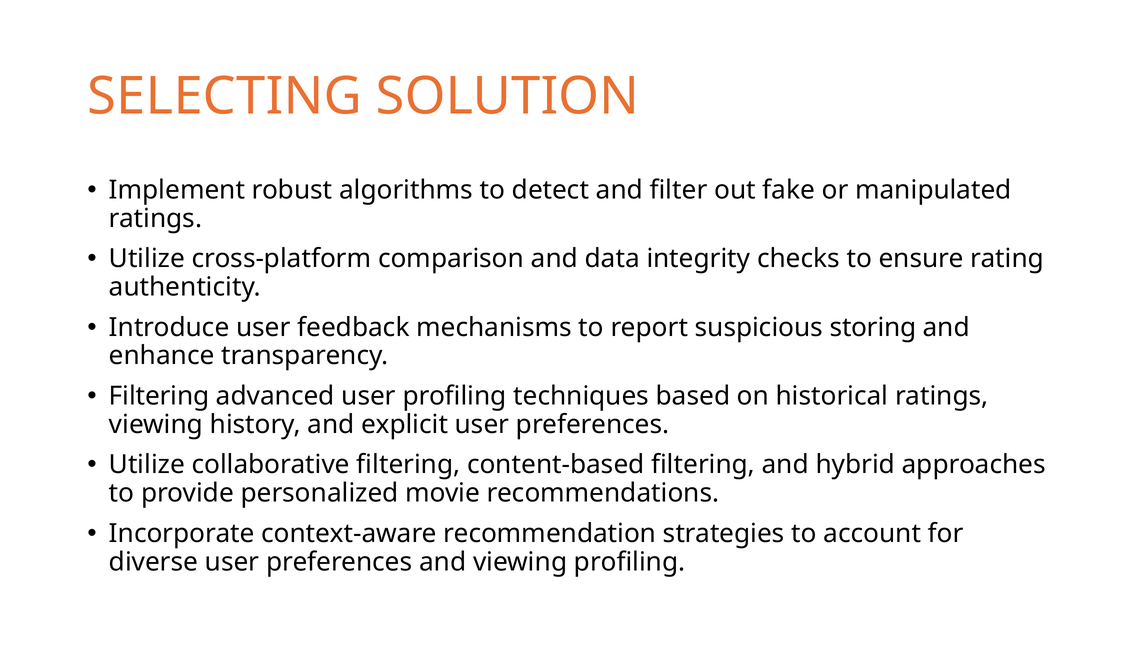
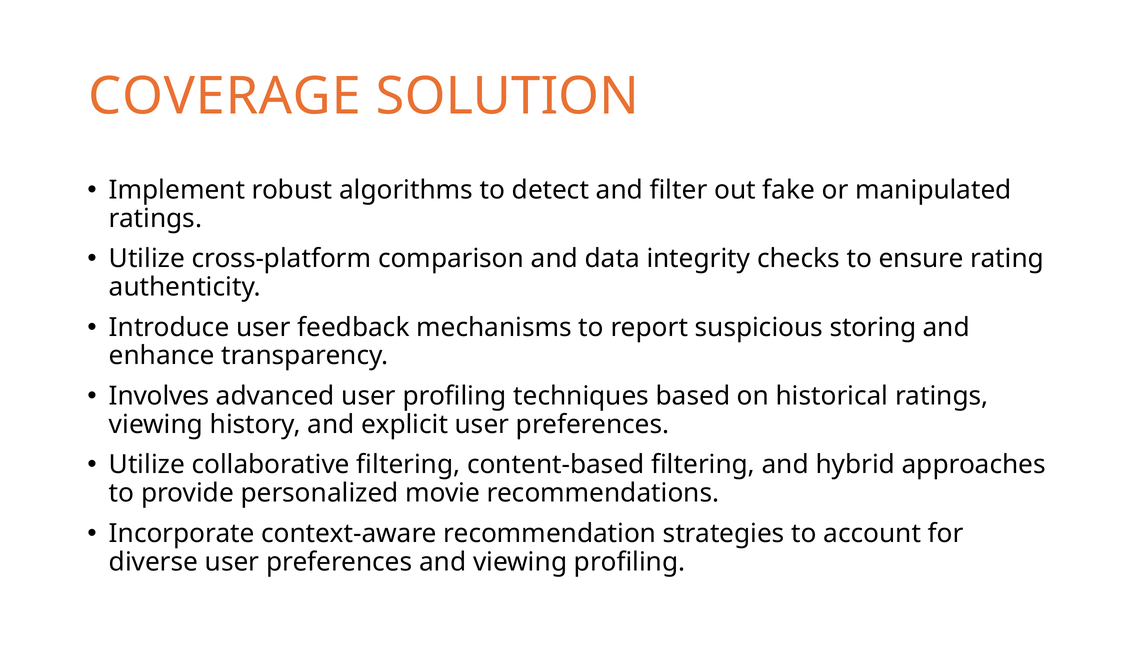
SELECTING: SELECTING -> COVERAGE (225, 96)
Filtering: Filtering -> Involves (159, 396)
